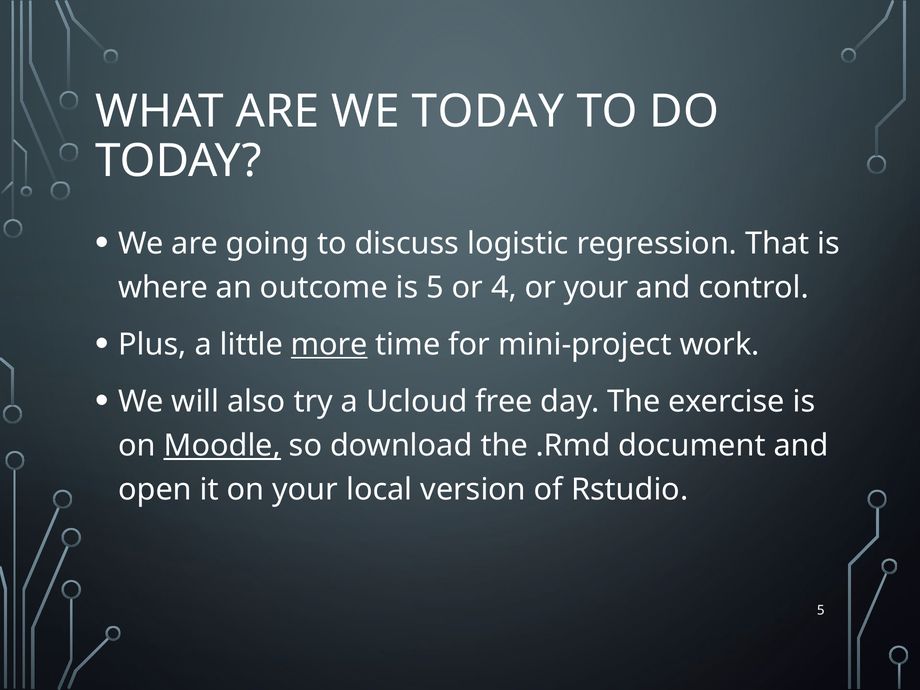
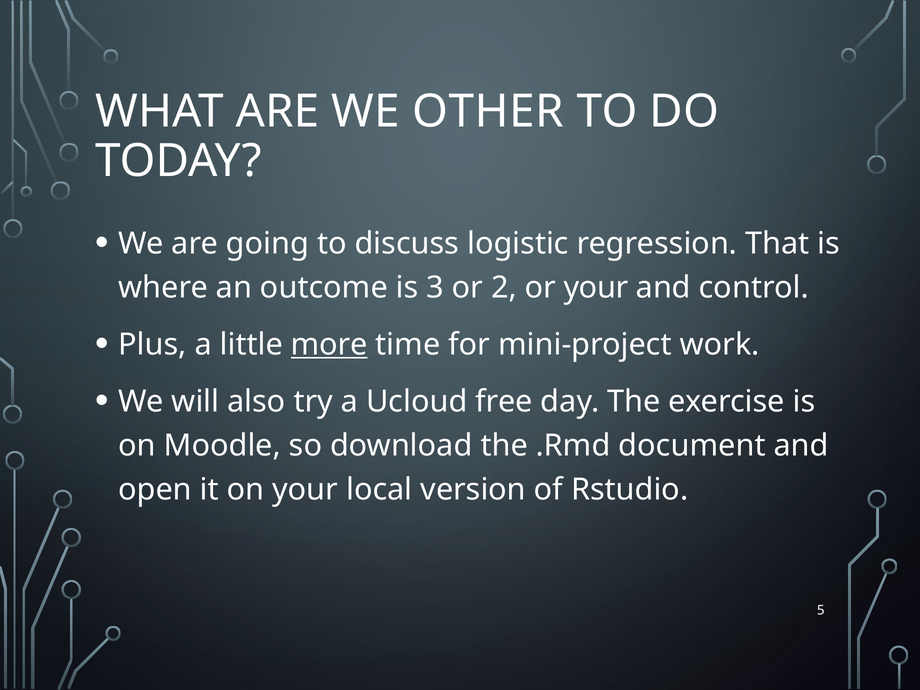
WE TODAY: TODAY -> OTHER (488, 111)
is 5: 5 -> 3 (435, 288)
4: 4 -> 2 (504, 288)
Moodle underline: present -> none (222, 446)
